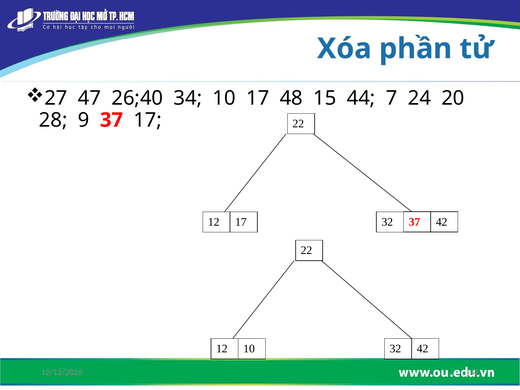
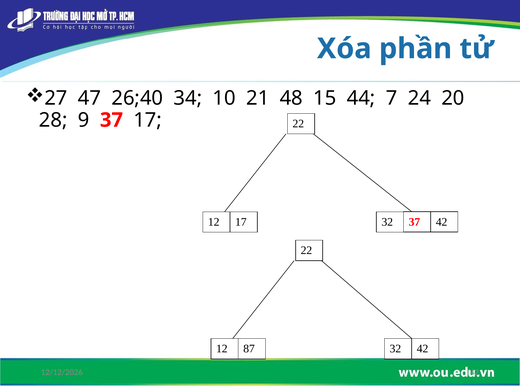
10 17: 17 -> 21 (258, 98)
12 10: 10 -> 87 (249, 349)
